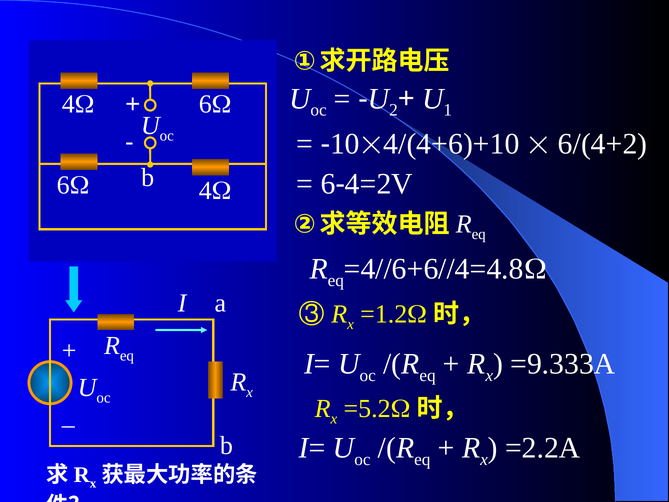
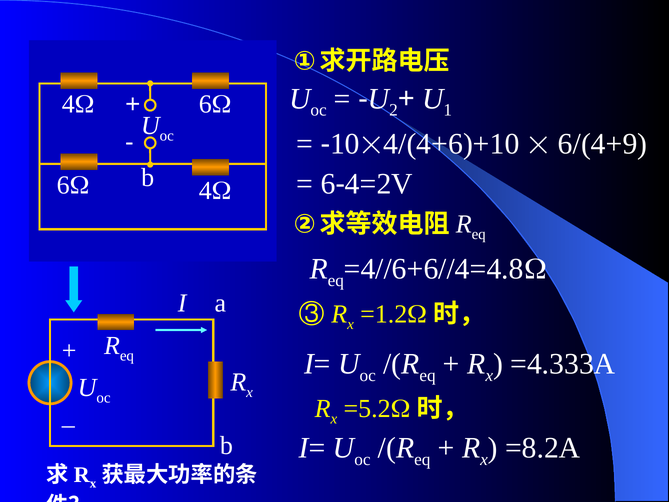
6/(4+2: 6/(4+2 -> 6/(4+9 (603, 144)
=9.333A: =9.333A -> =4.333A (563, 364)
=2.2A: =2.2A -> =8.2A (543, 448)
